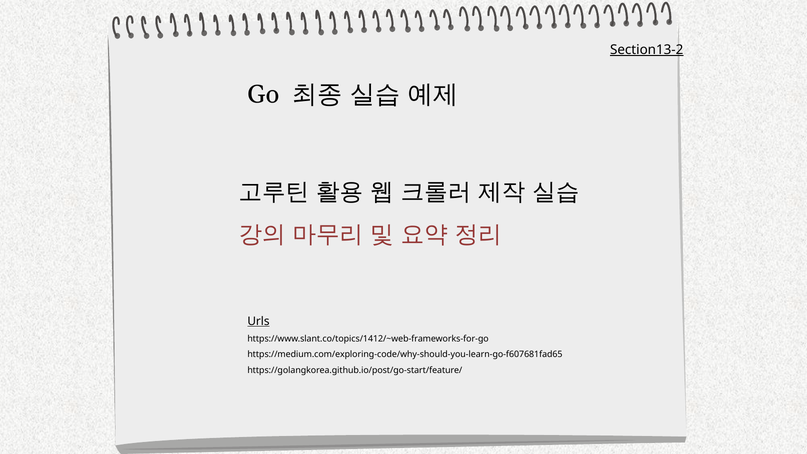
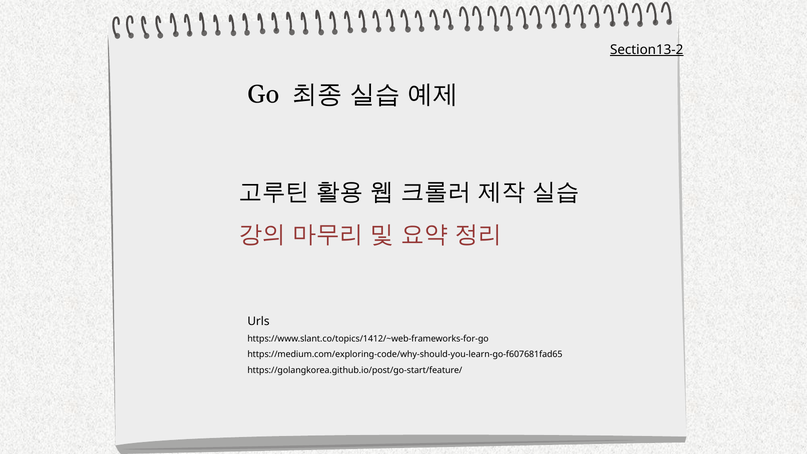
Urls underline: present -> none (258, 321)
